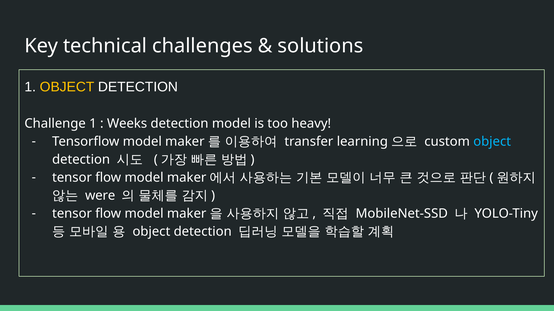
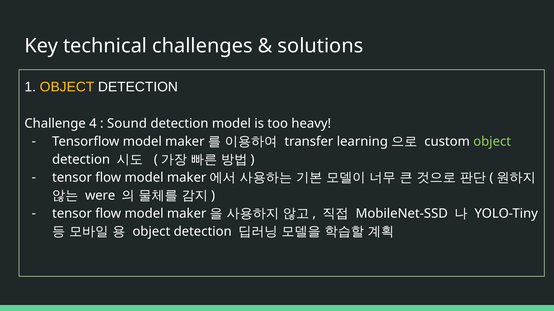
Challenge 1: 1 -> 4 (93, 124)
Weeks: Weeks -> Sound (127, 124)
object colour: light blue -> light green (492, 142)
